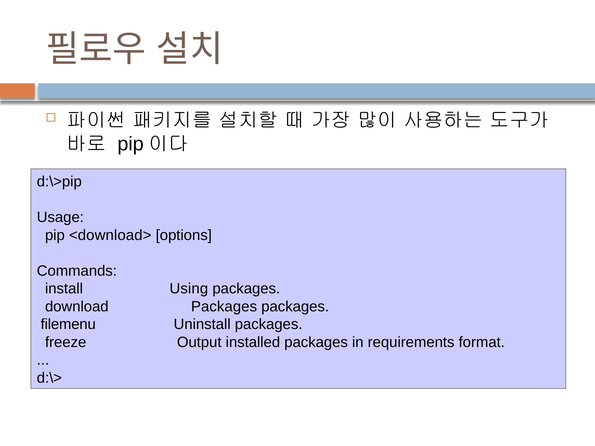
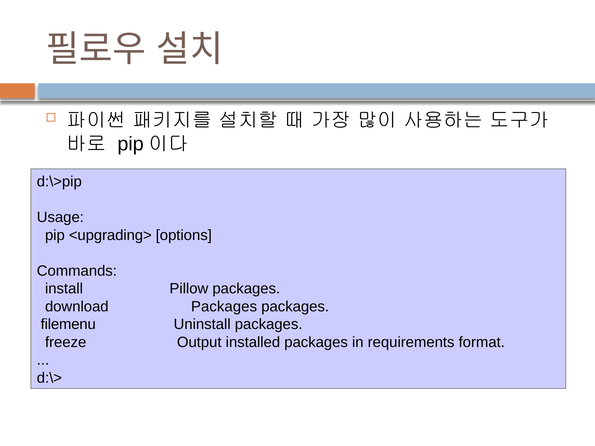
<download>: <download> -> <upgrading> (110, 235)
Using: Using -> Pillow (189, 289)
